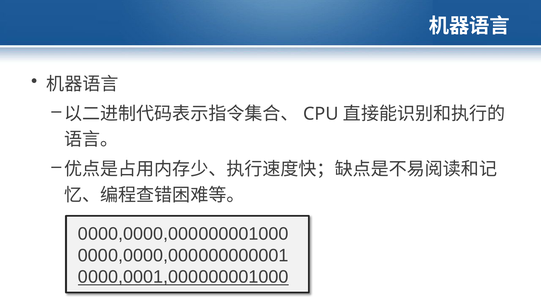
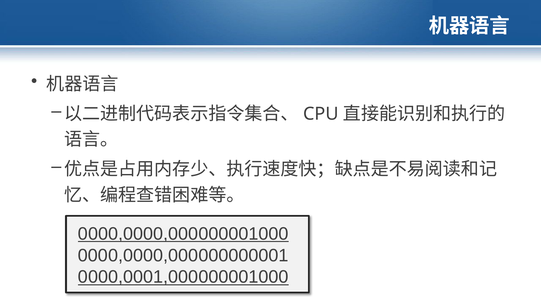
0000,0000,000000001000 underline: none -> present (183, 234)
